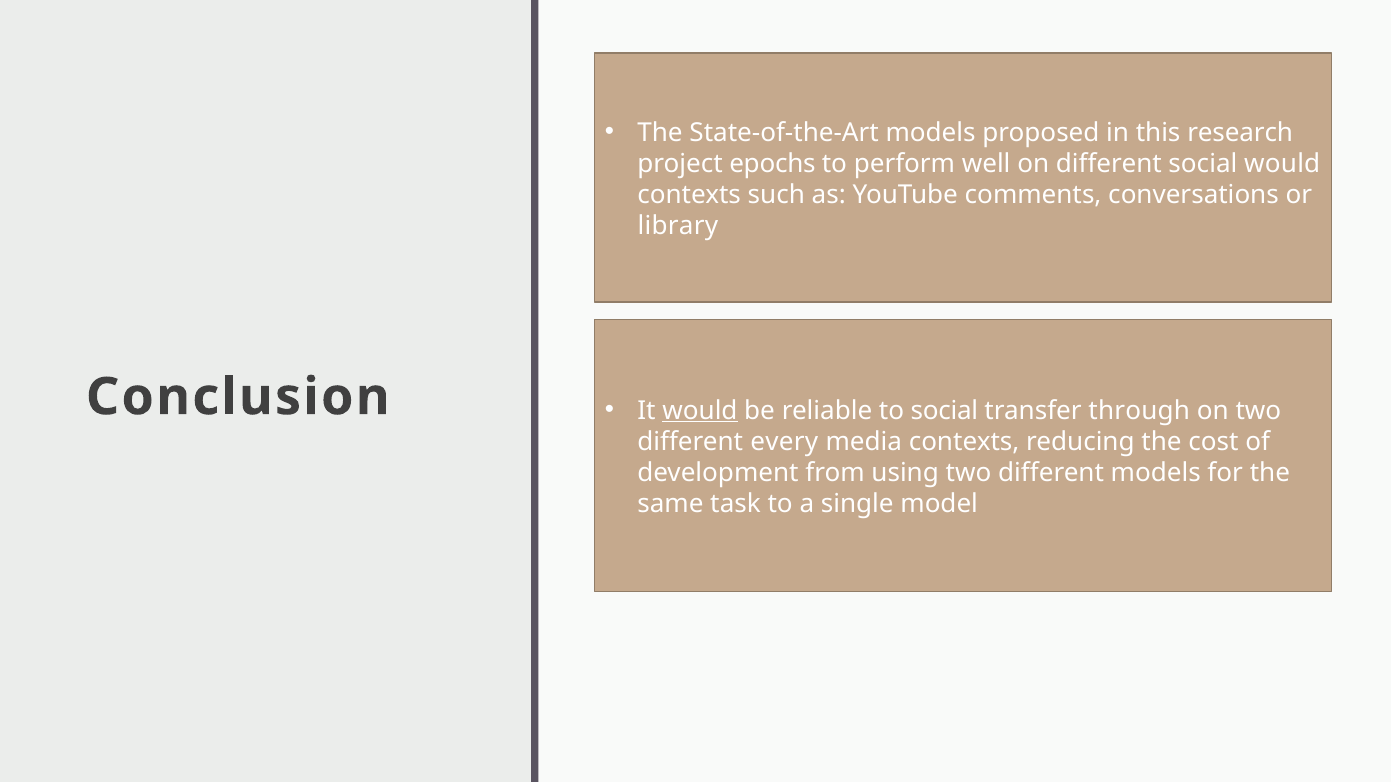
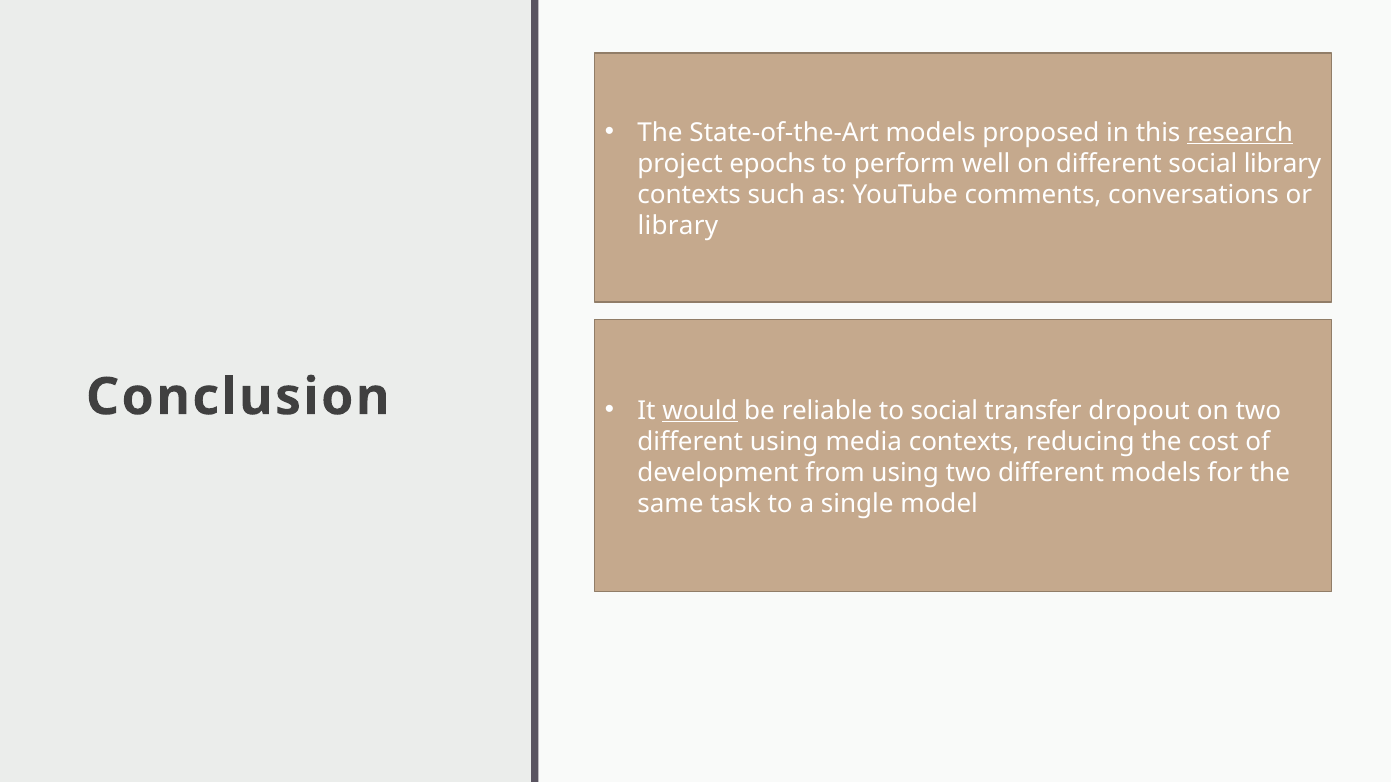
research underline: none -> present (1240, 132)
social would: would -> library (1282, 164)
through: through -> dropout (1139, 411)
different every: every -> using (784, 442)
